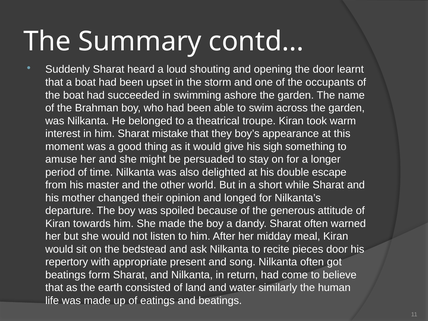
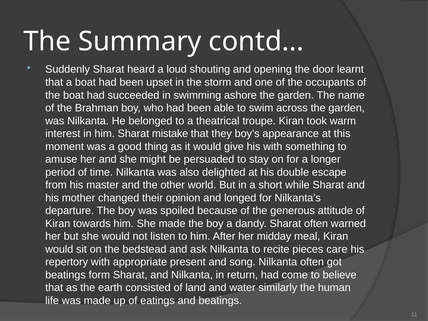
his sigh: sigh -> with (273, 147)
pieces door: door -> care (337, 249)
